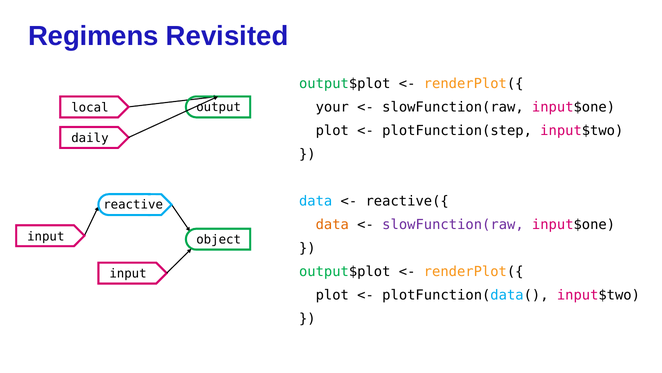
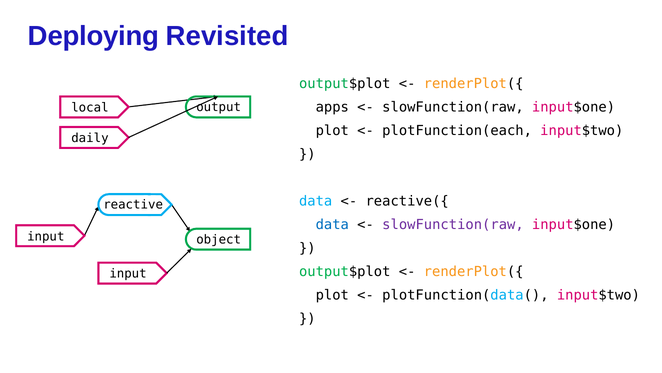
Regimens: Regimens -> Deploying (93, 36)
your: your -> apps (332, 107)
plotFunction(step: plotFunction(step -> plotFunction(each (457, 131)
data colour: orange -> blue (332, 224)
